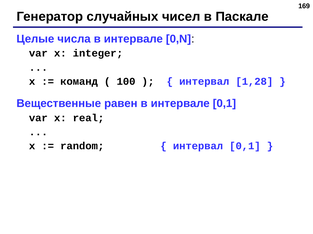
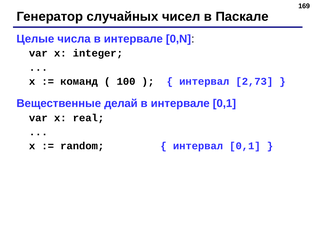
1,28: 1,28 -> 2,73 (254, 82)
равен: равен -> делай (121, 104)
